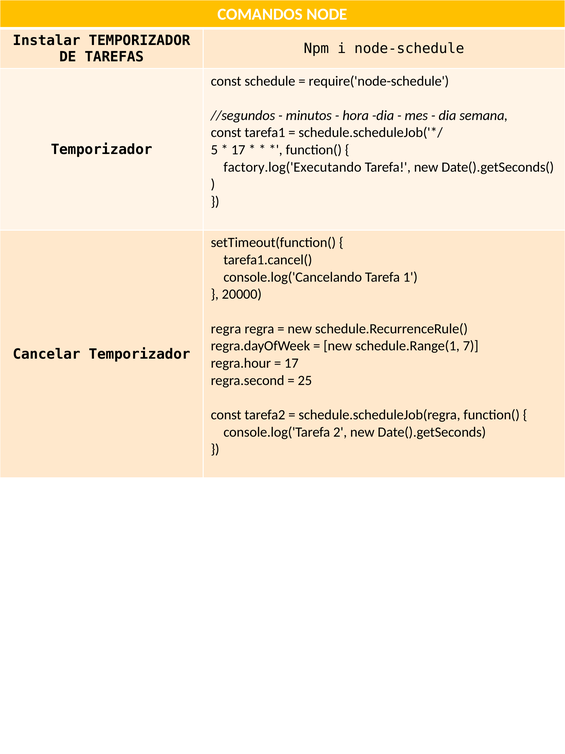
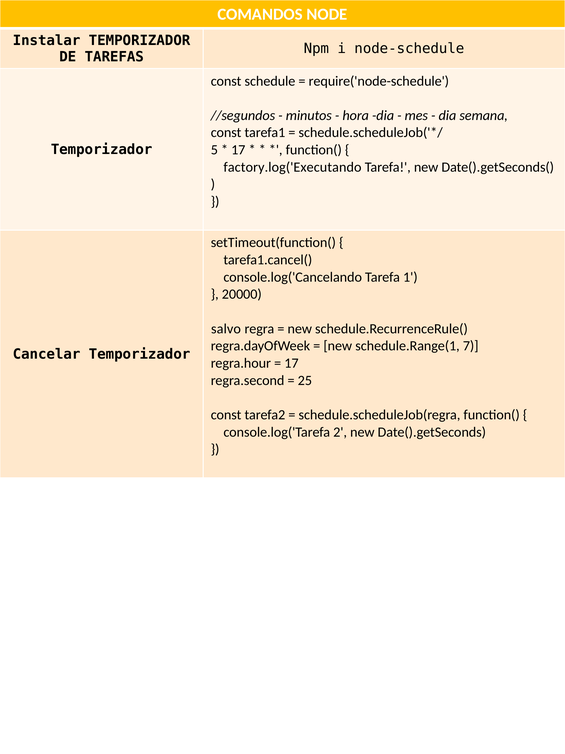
regra: regra -> salvo (226, 328)
